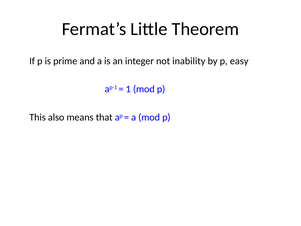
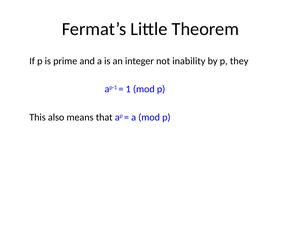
easy: easy -> they (239, 61)
